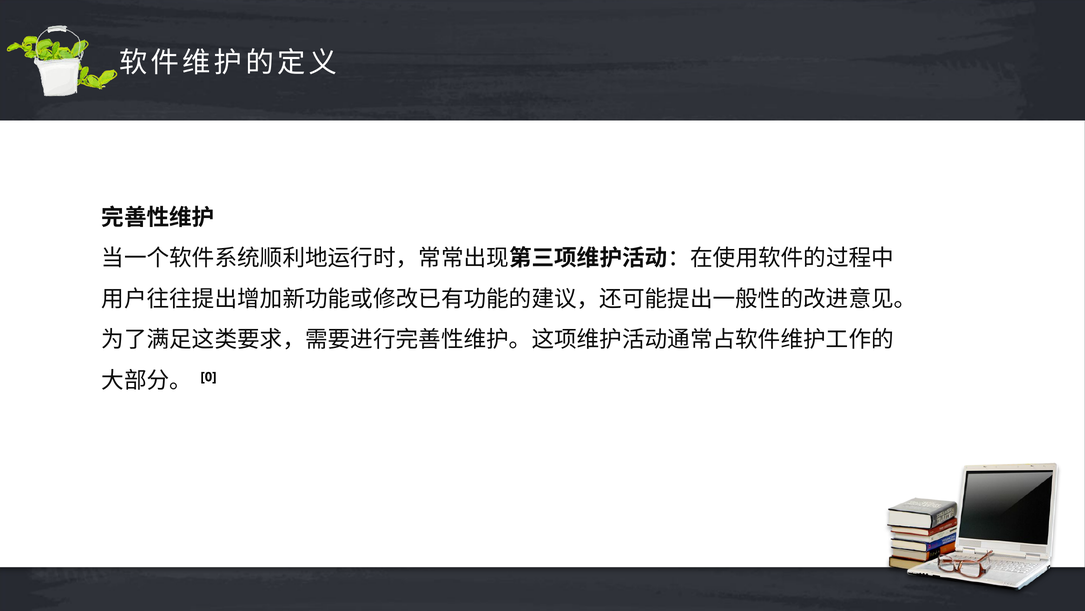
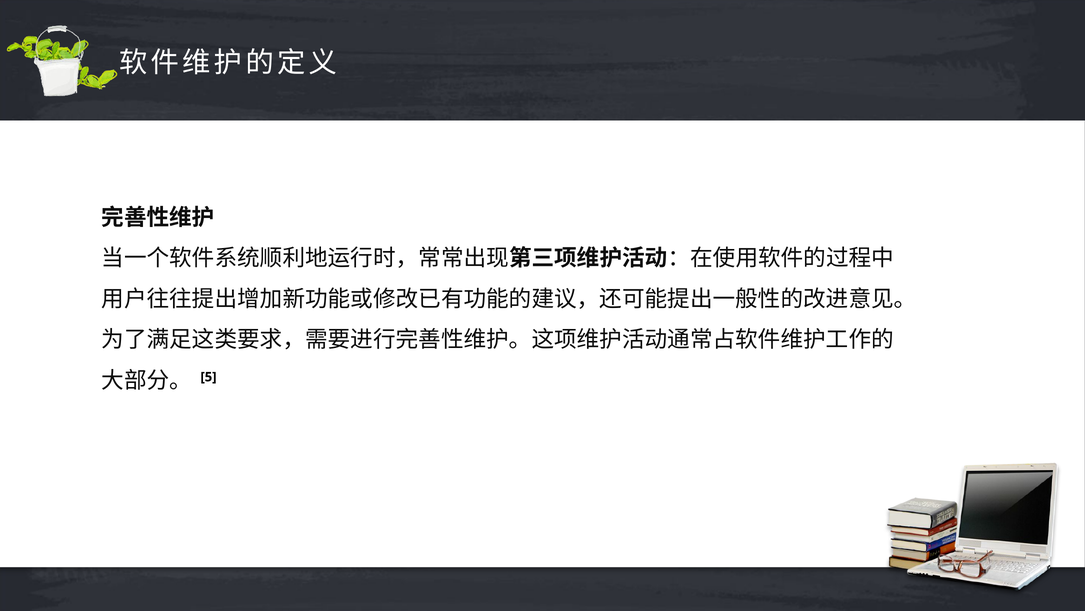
0: 0 -> 5 (208, 377)
